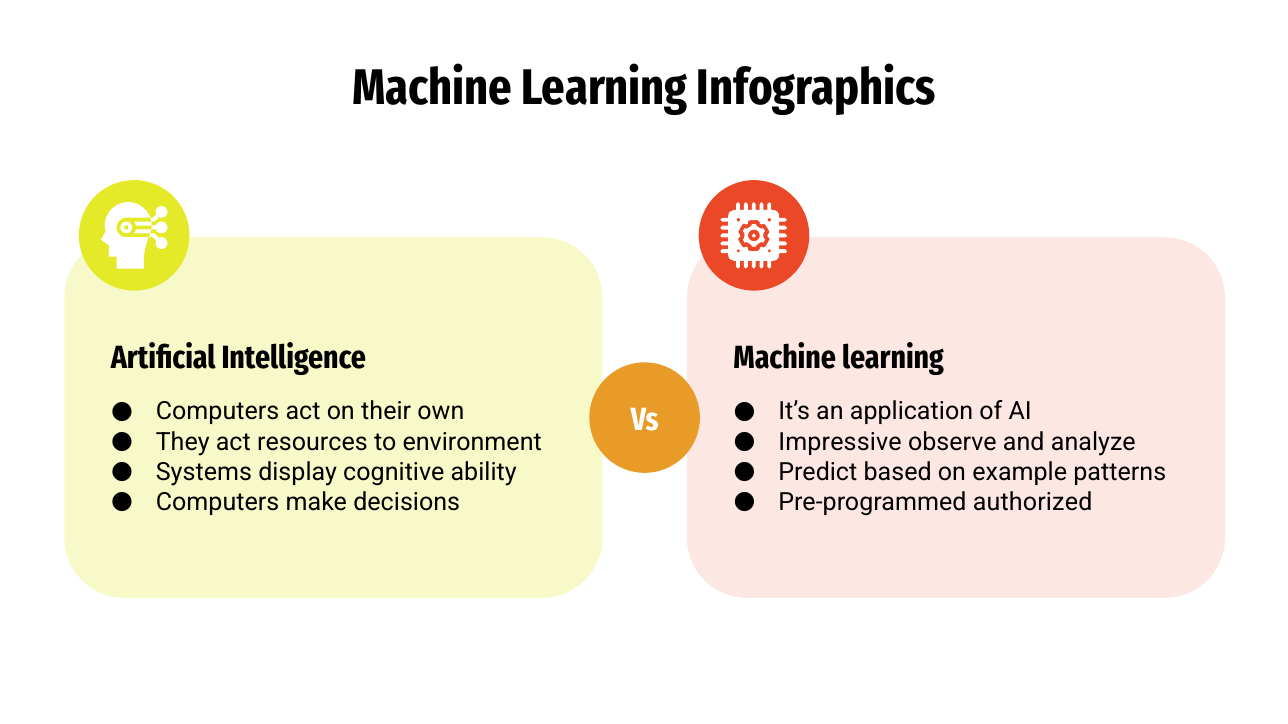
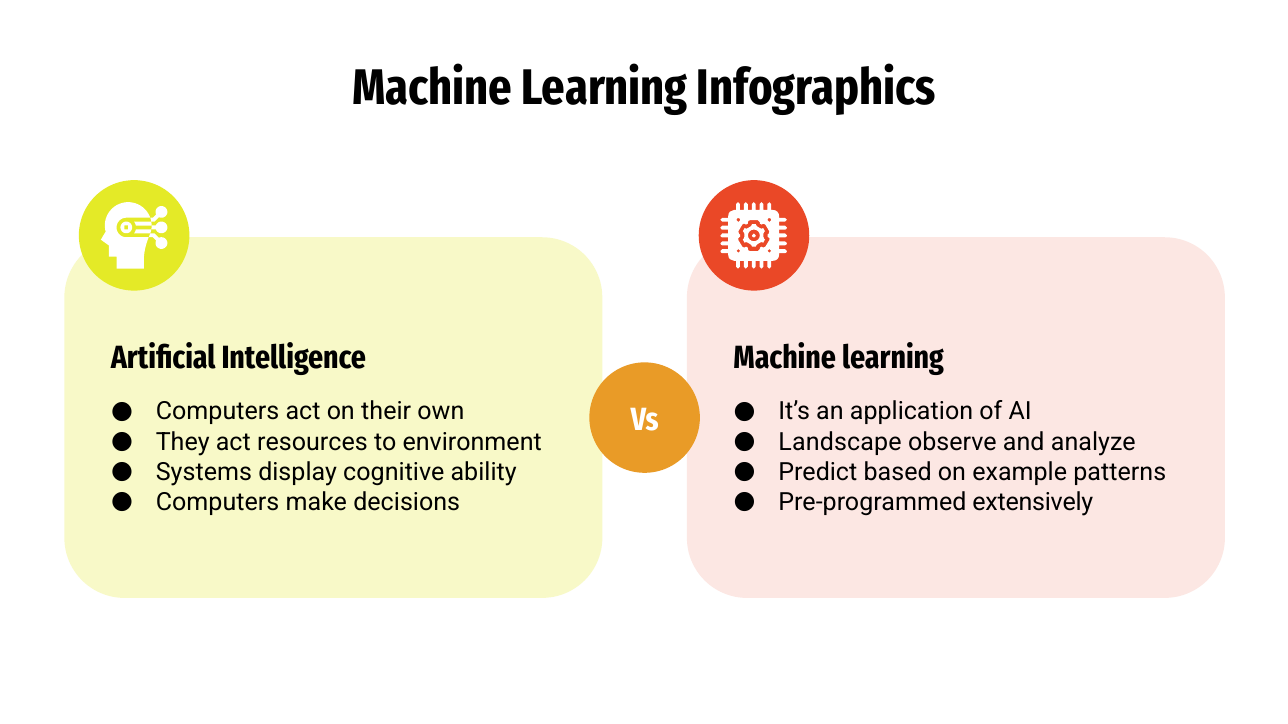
Impressive: Impressive -> Landscape (840, 442)
authorized: authorized -> extensively (1033, 502)
